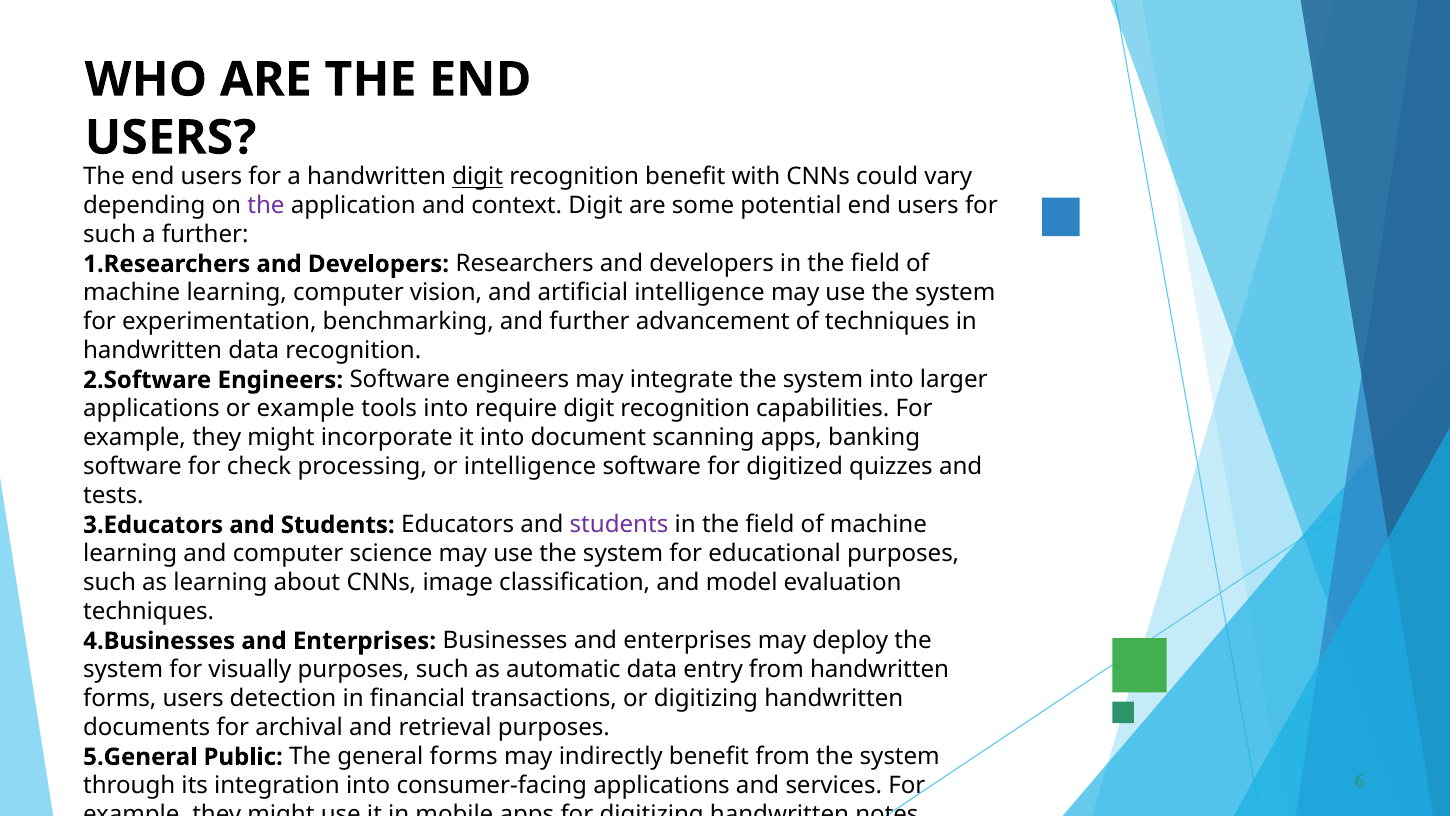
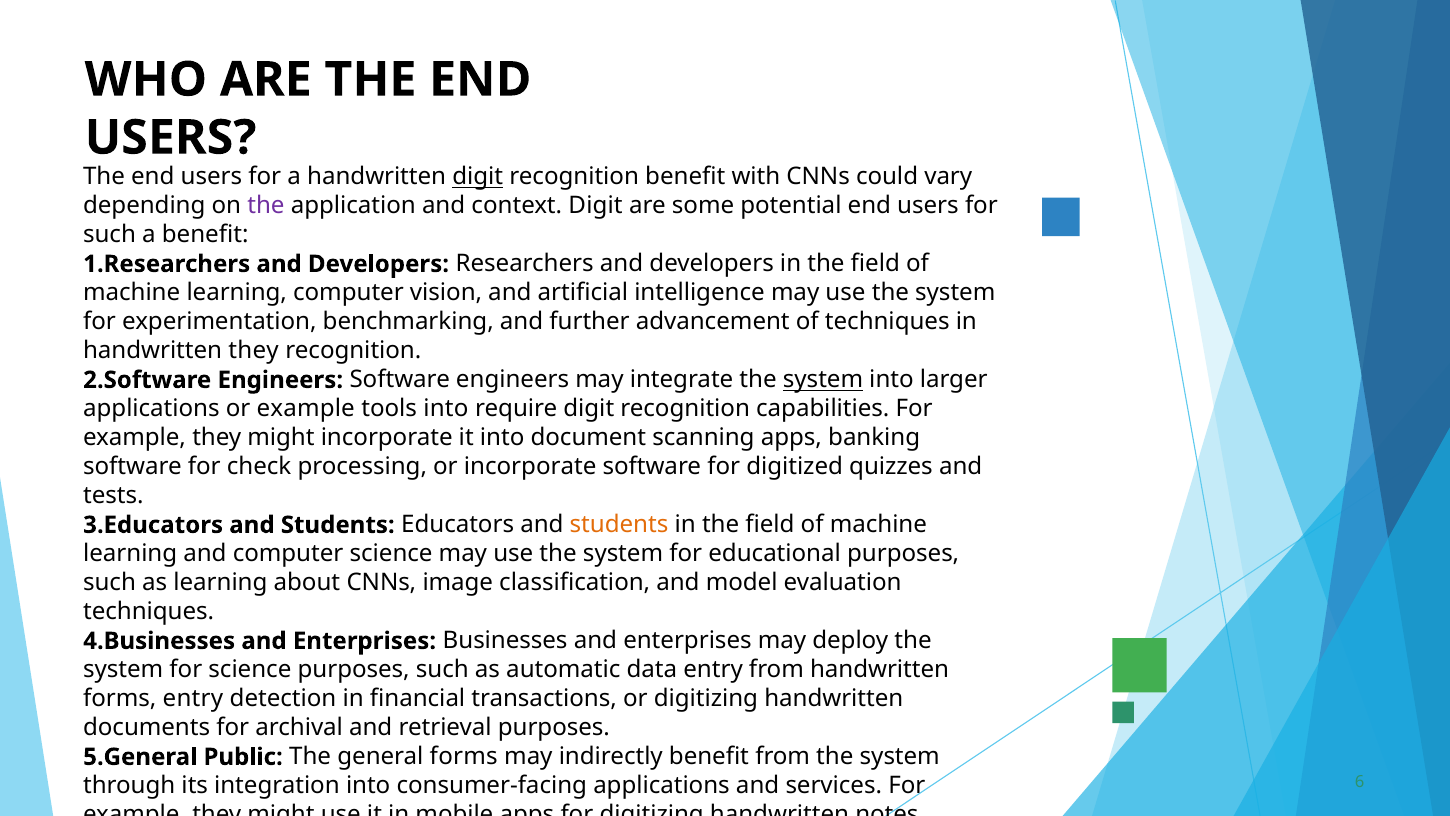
a further: further -> benefit (205, 235)
handwritten data: data -> they (254, 351)
system underline: none -> present (823, 380)
or intelligence: intelligence -> incorporate (530, 467)
students colour: purple -> orange (619, 525)
for visually: visually -> science (250, 670)
forms users: users -> entry (193, 699)
